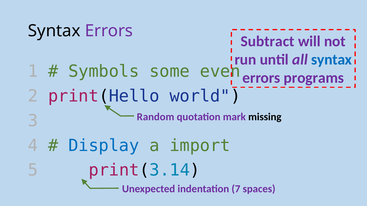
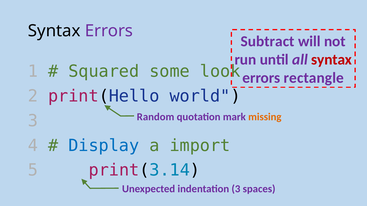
syntax colour: blue -> red (332, 60)
Symbols: Symbols -> Squared (104, 72)
even: even -> look (220, 72)
programs: programs -> rectangle (314, 78)
missing colour: black -> orange (265, 117)
indentation 7: 7 -> 3 (236, 189)
